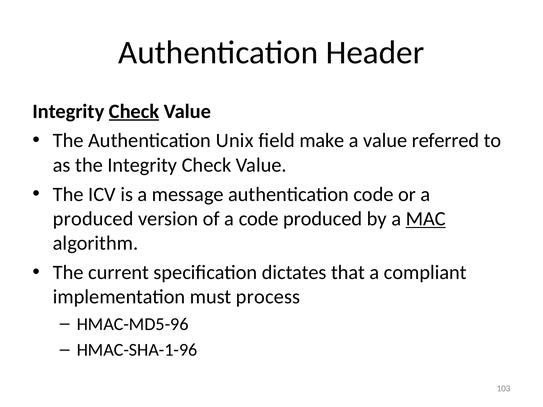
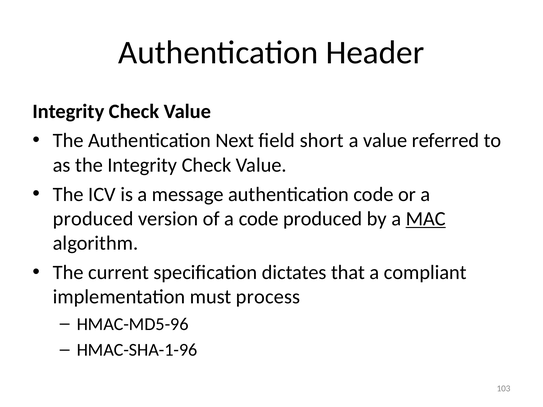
Check underline: present -> none (134, 111)
Unix: Unix -> Next (235, 141)
make: make -> short (322, 141)
